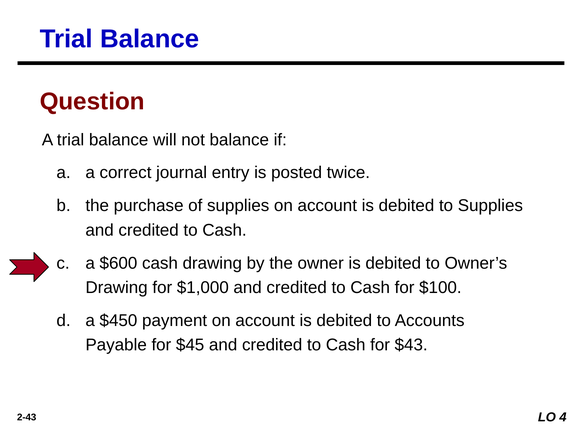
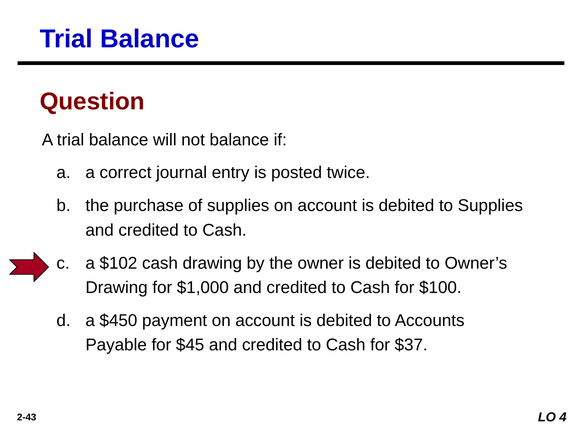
$600: $600 -> $102 (118, 263)
$43: $43 -> $37 (411, 345)
